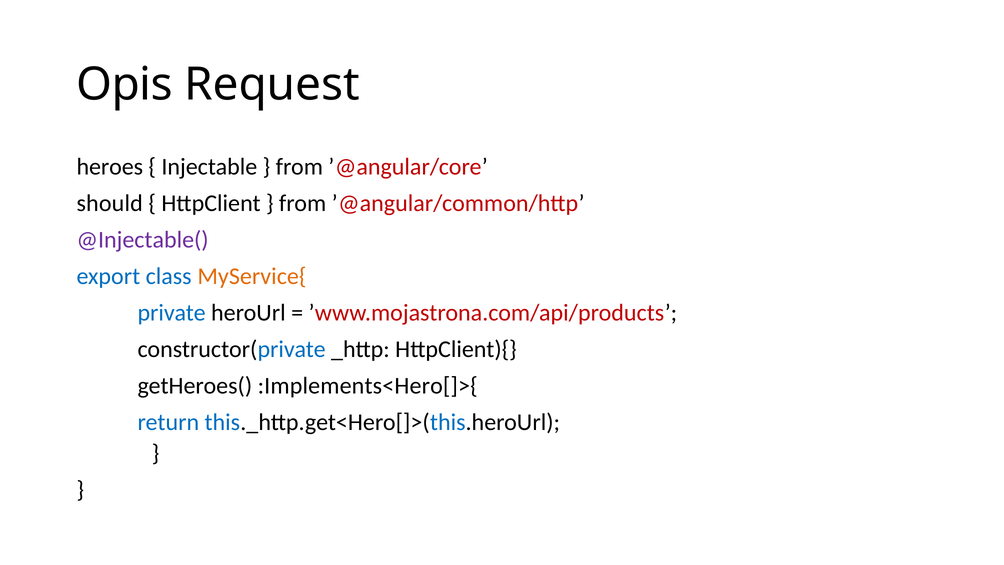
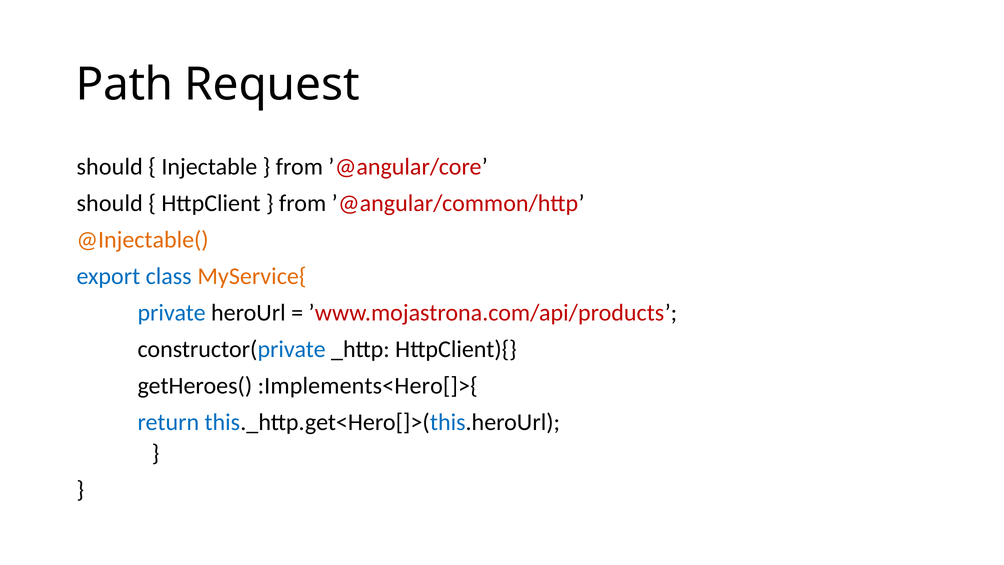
Opis: Opis -> Path (125, 84)
heroes: heroes -> should (110, 167)
@Injectable( colour: purple -> orange (143, 240)
